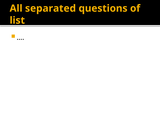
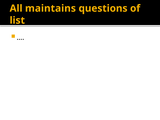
separated: separated -> maintains (50, 8)
